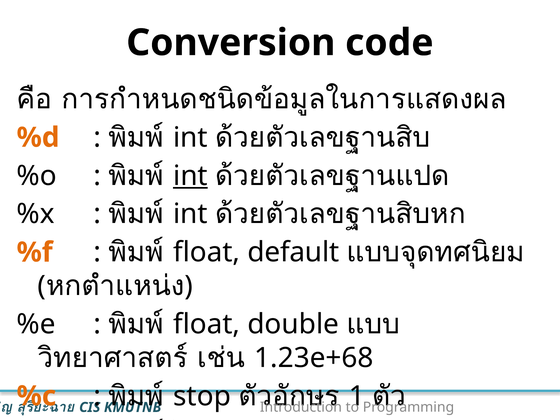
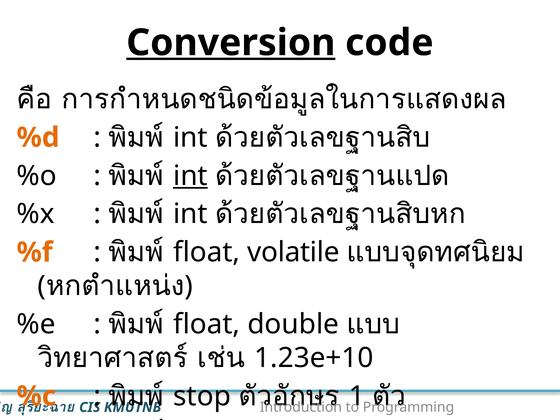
Conversion underline: none -> present (231, 43)
default: default -> volatile (293, 252)
1.23e+68: 1.23e+68 -> 1.23e+10 (314, 358)
